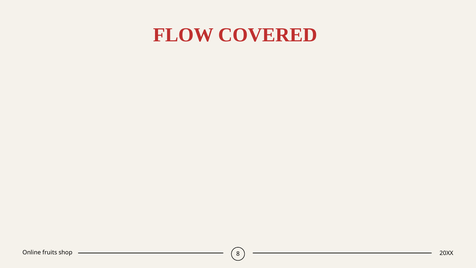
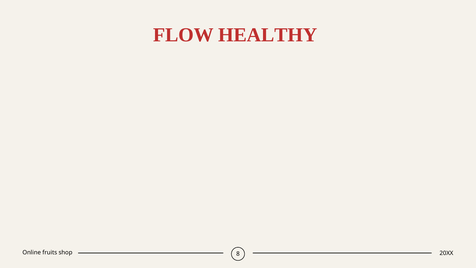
COVERED: COVERED -> HEALTHY (268, 35)
